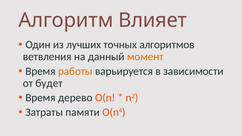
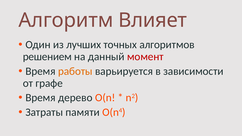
ветвления: ветвления -> решением (47, 57)
момент colour: orange -> red (145, 57)
будет: будет -> графе (49, 83)
